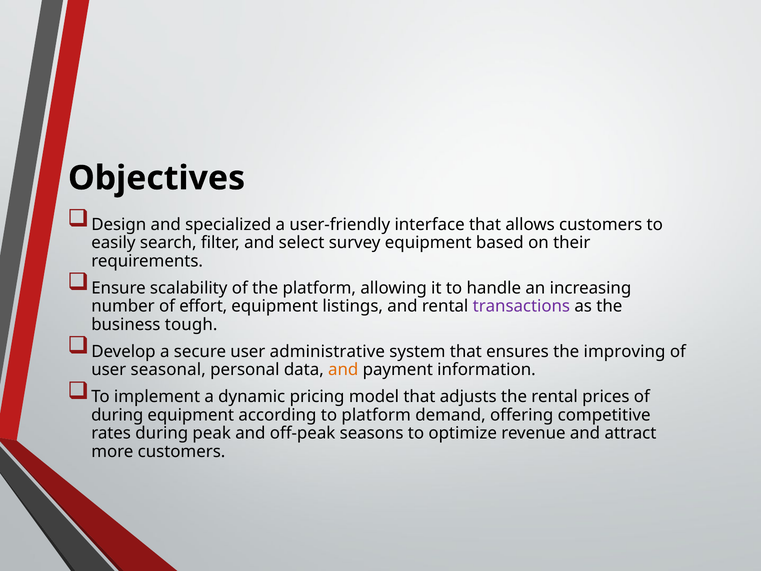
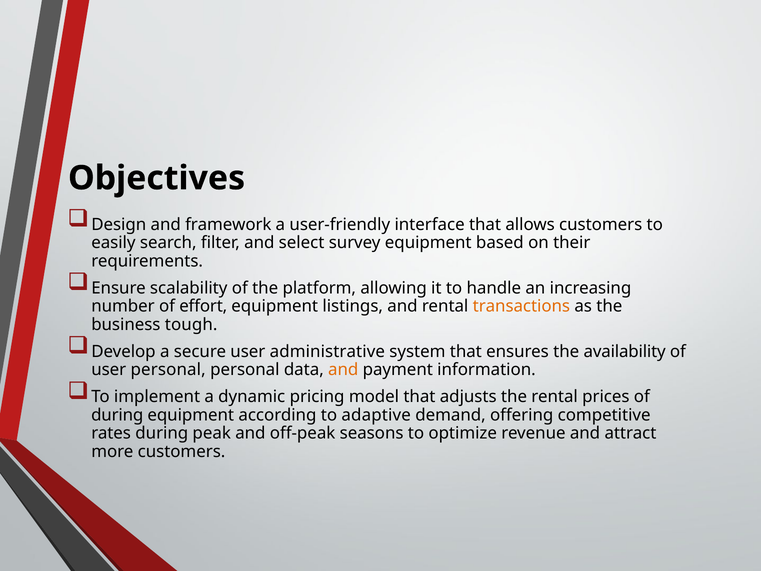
specialized: specialized -> framework (228, 224)
transactions colour: purple -> orange (521, 306)
improving: improving -> availability (625, 351)
user seasonal: seasonal -> personal (168, 370)
to platform: platform -> adaptive (376, 415)
